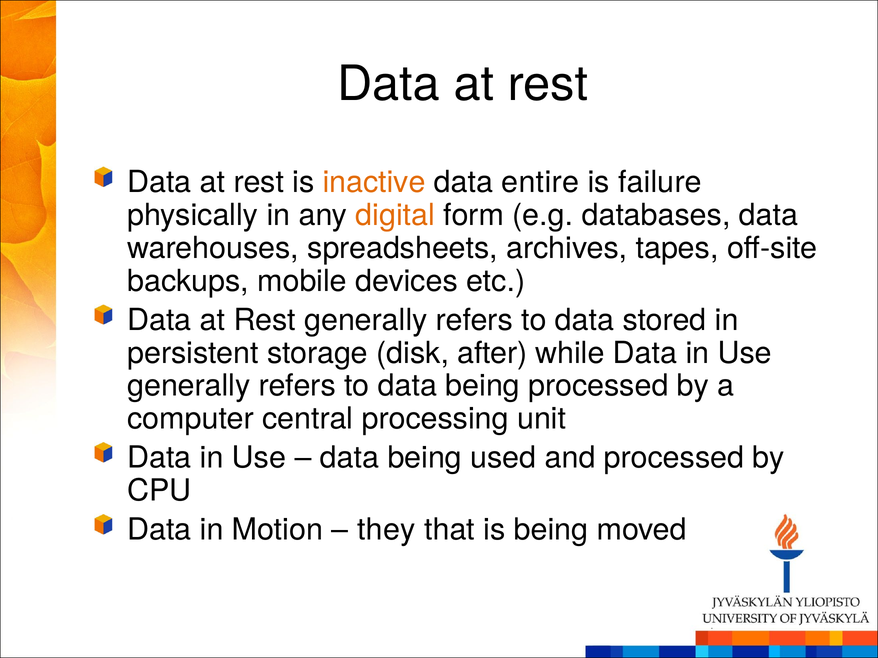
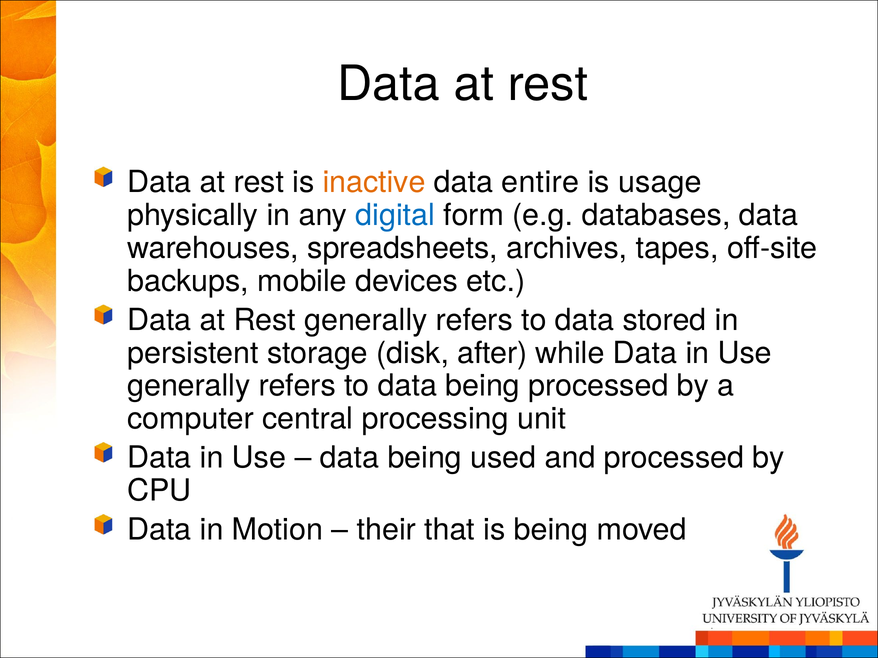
failure: failure -> usage (660, 183)
digital colour: orange -> blue (395, 215)
they: they -> their (386, 530)
